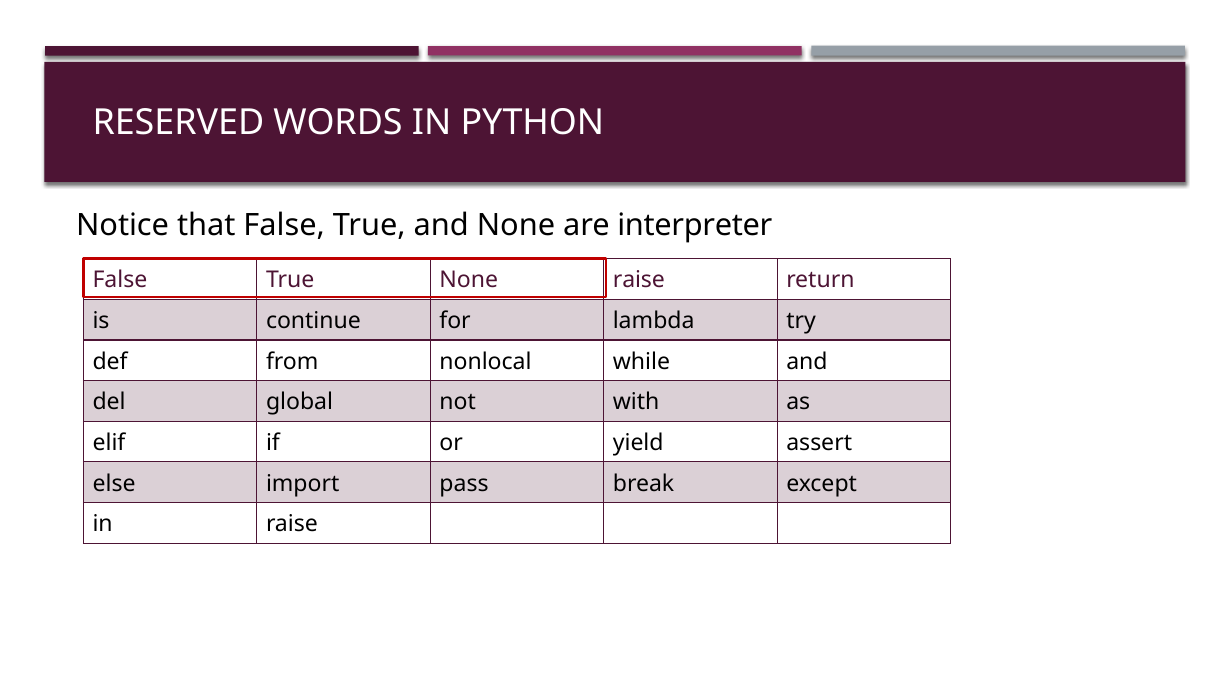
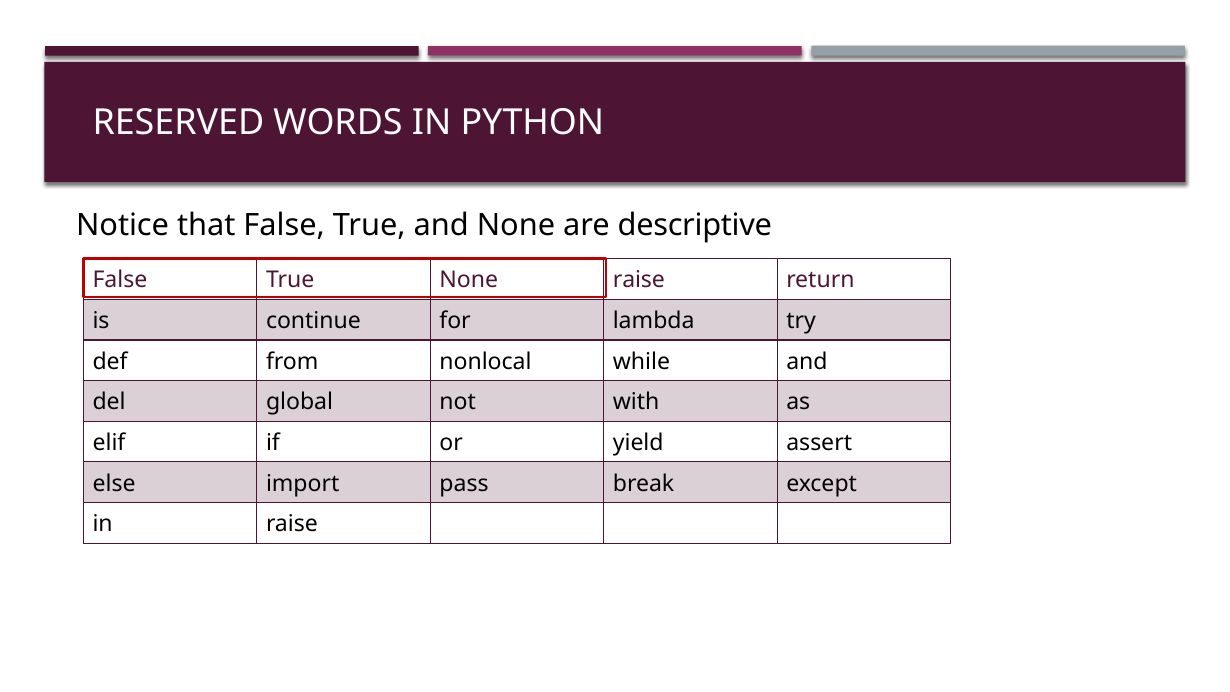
interpreter: interpreter -> descriptive (695, 225)
